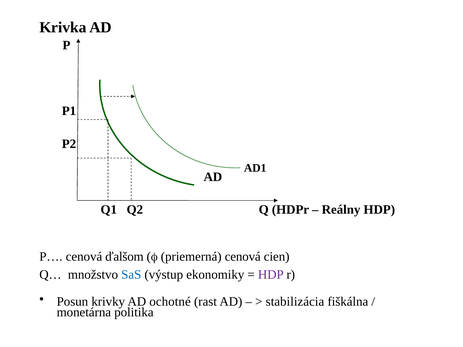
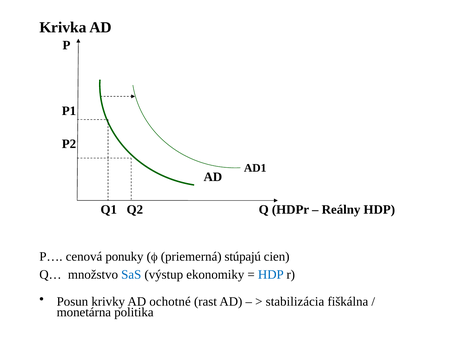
ďalšom: ďalšom -> ponuky (124, 257)
priemerná cenová: cenová -> stúpajú (243, 257)
HDP colour: purple -> blue (271, 275)
